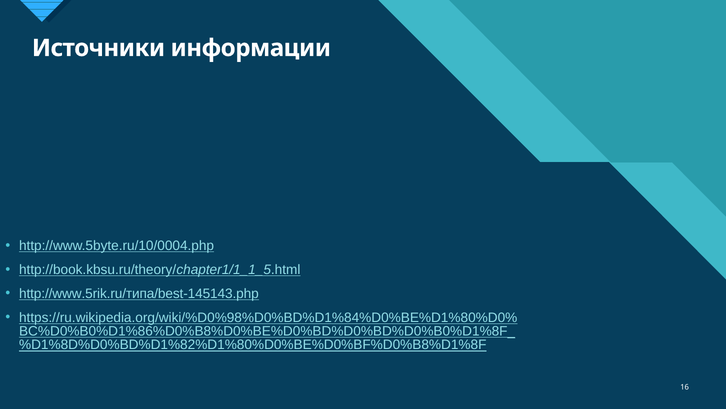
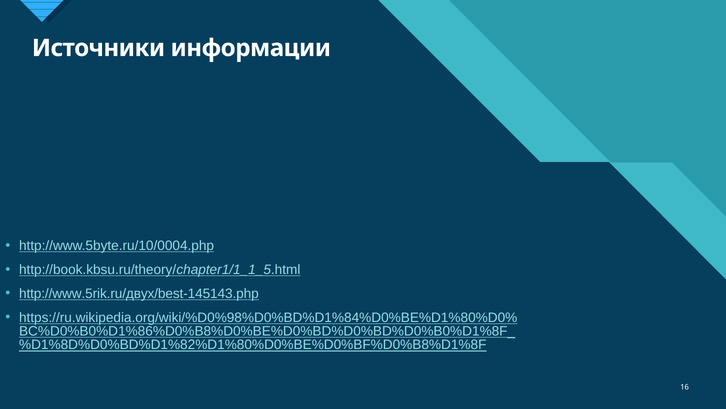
http://www.5rik.ru/типа/best-145143.php: http://www.5rik.ru/типа/best-145143.php -> http://www.5rik.ru/двух/best-145143.php (139, 293)
